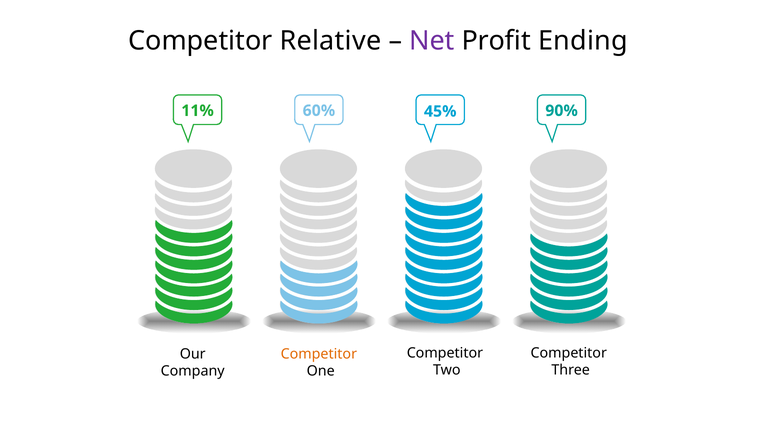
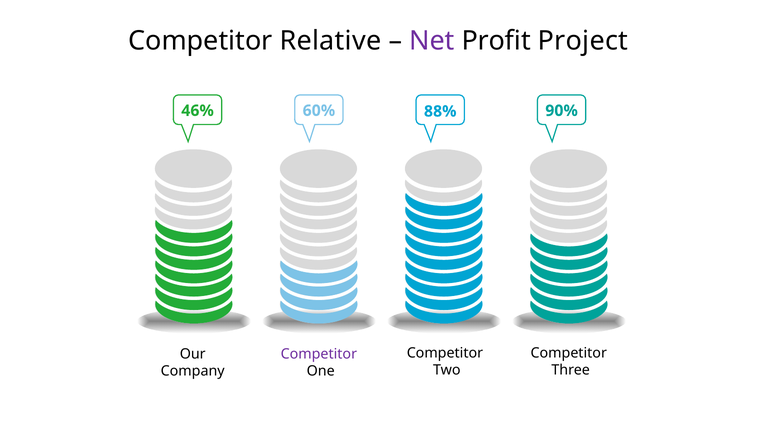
Ending: Ending -> Project (583, 41)
11%: 11% -> 46% (198, 111)
45%: 45% -> 88% (440, 111)
Competitor colour: orange -> purple (319, 354)
